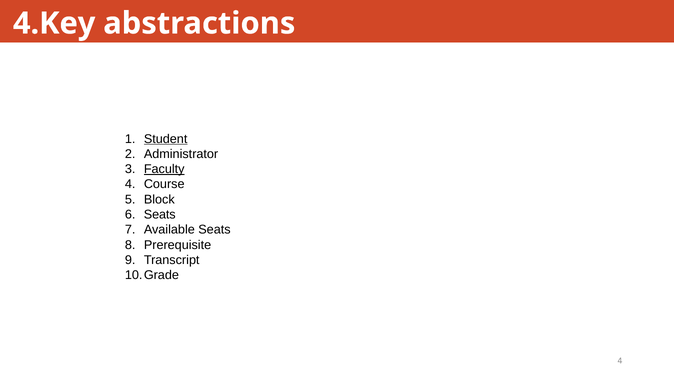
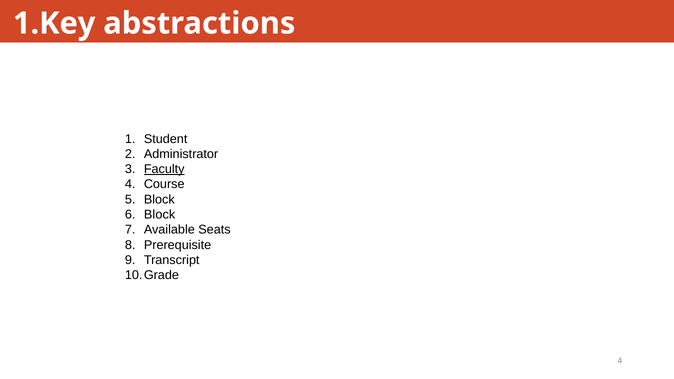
4.Key: 4.Key -> 1.Key (54, 23)
Student underline: present -> none (166, 139)
Seats: Seats -> Block (160, 215)
